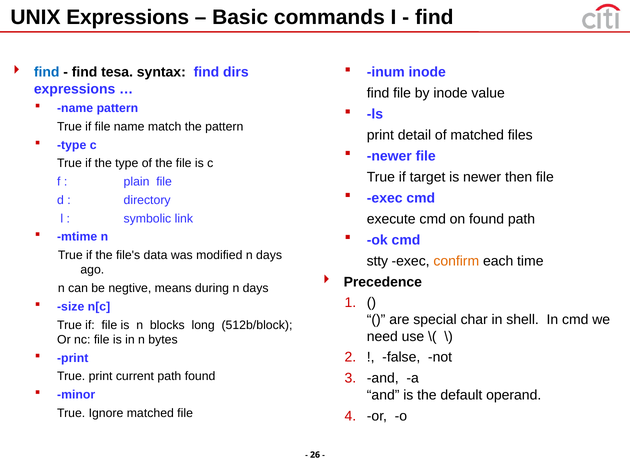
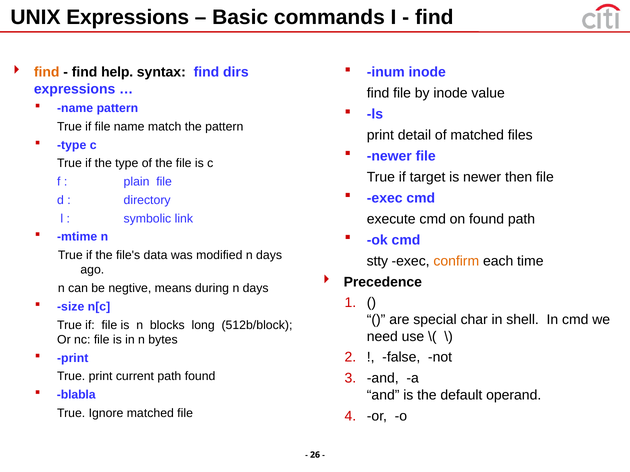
find colour: blue -> orange (47, 72)
tesa: tesa -> help (117, 72)
minor: minor -> blabla (76, 395)
